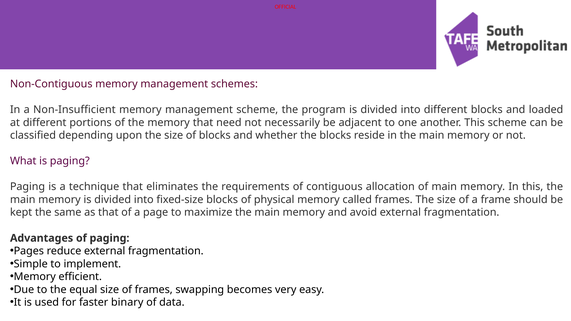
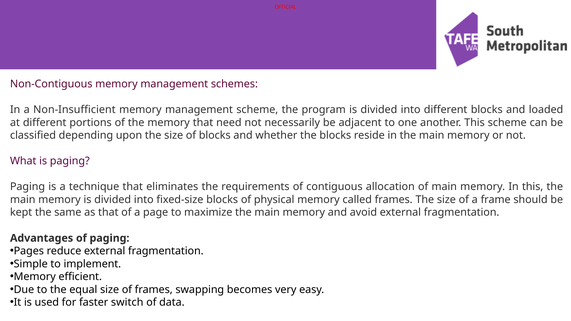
binary: binary -> switch (127, 303)
